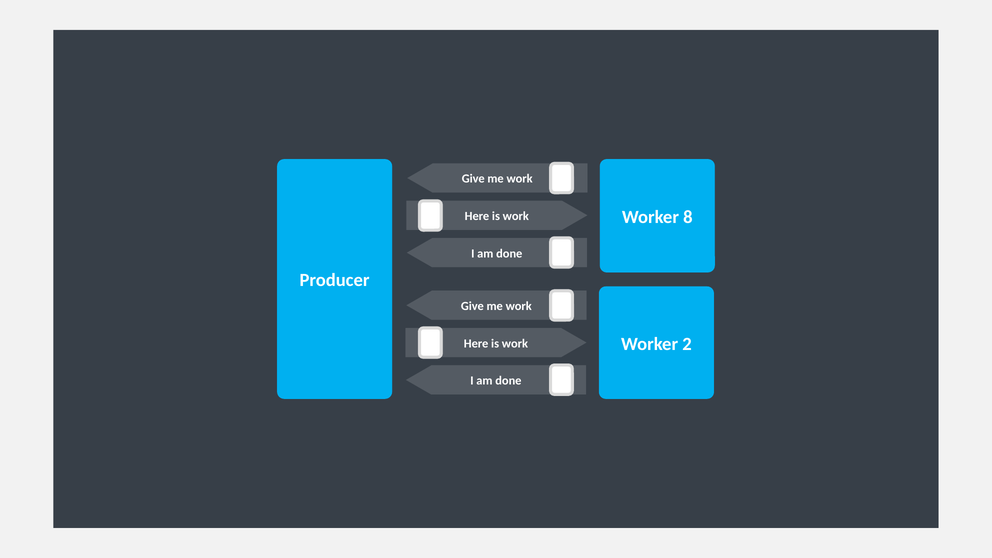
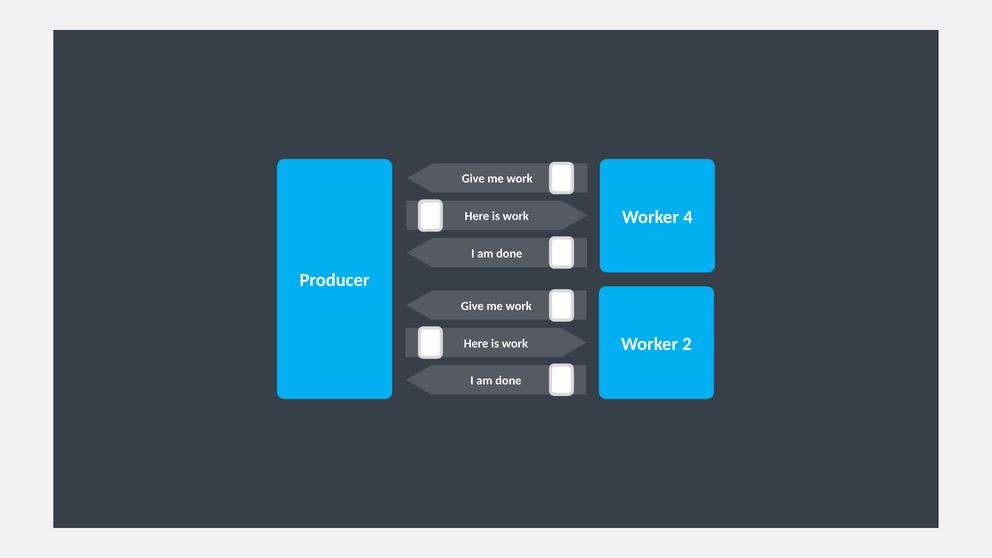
8: 8 -> 4 (688, 217)
